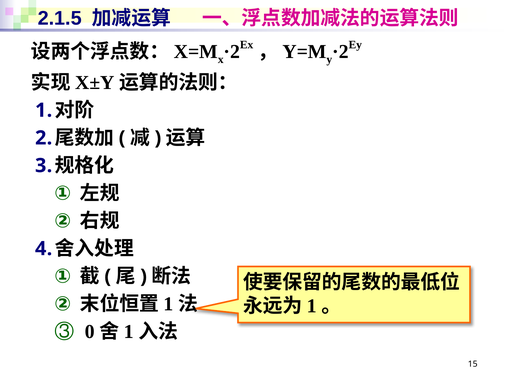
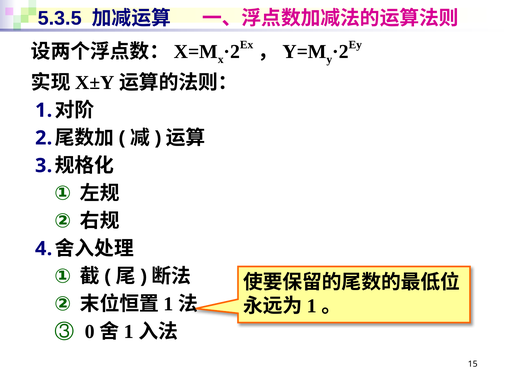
2.1.5: 2.1.5 -> 5.3.5 (60, 18)
